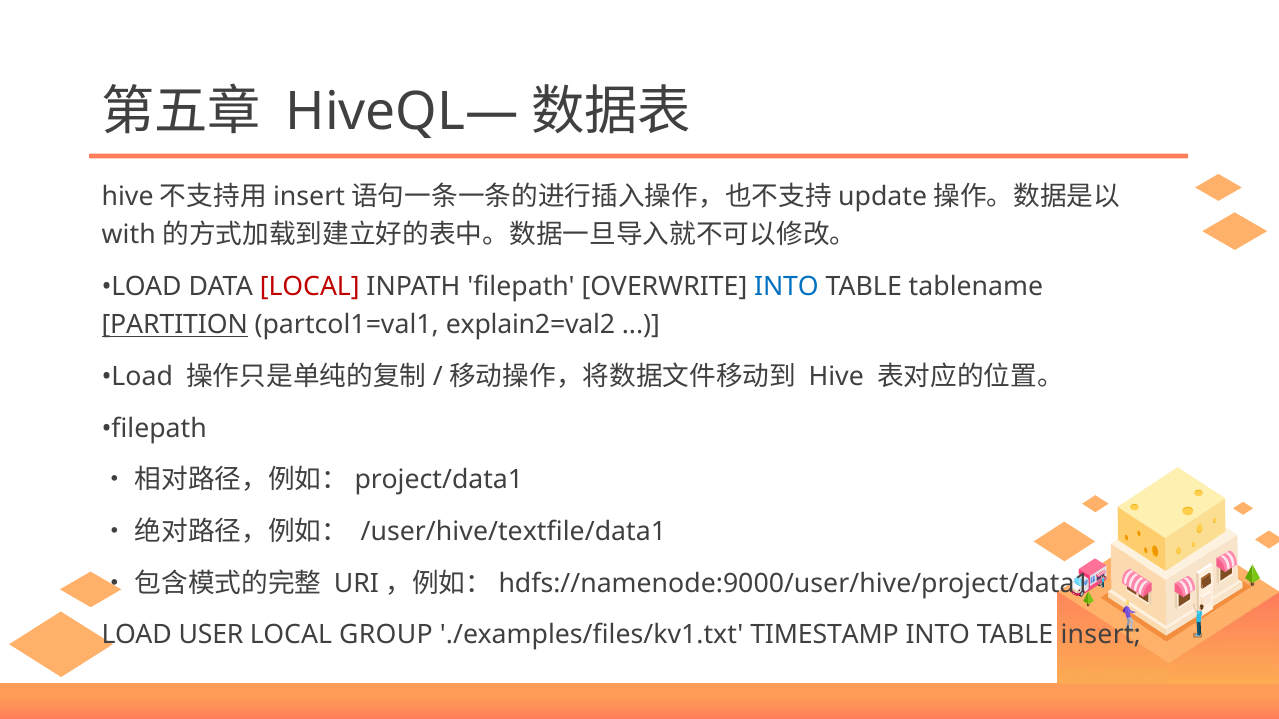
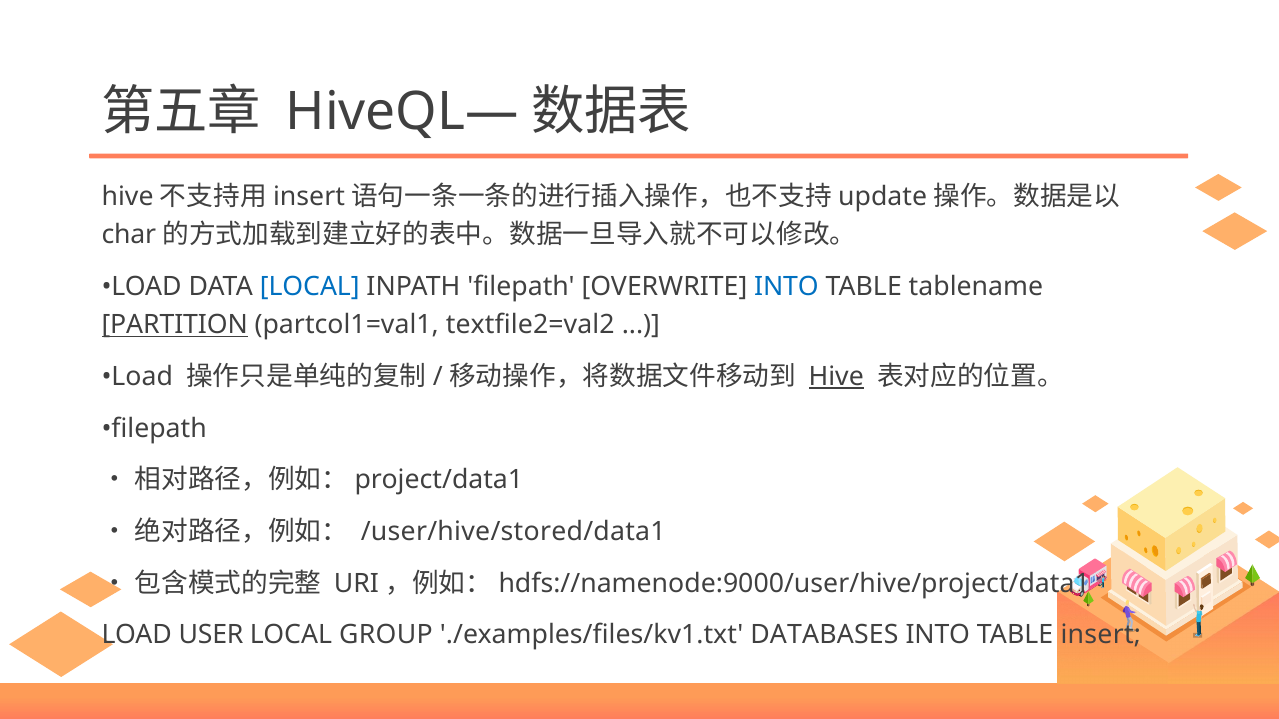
with: with -> char (129, 235)
LOCAL colour: red -> blue (310, 287)
explain2=val2: explain2=val2 -> textfile2=val2 (530, 325)
Hive underline: none -> present (836, 377)
/user/hive/textfile/data1: /user/hive/textfile/data1 -> /user/hive/stored/data1 (513, 532)
TIMESTAMP: TIMESTAMP -> DATABASES (824, 635)
